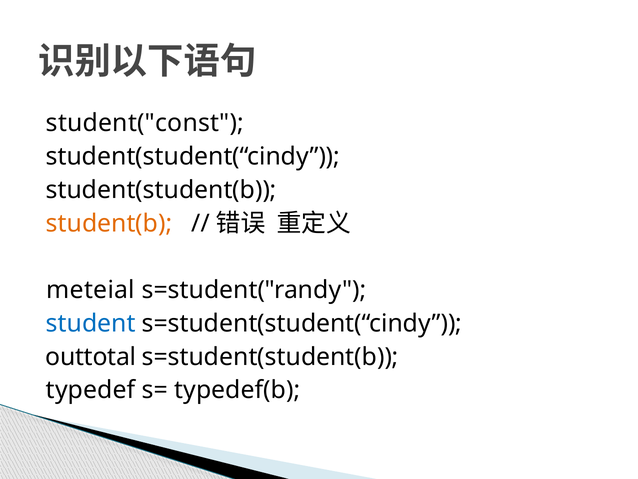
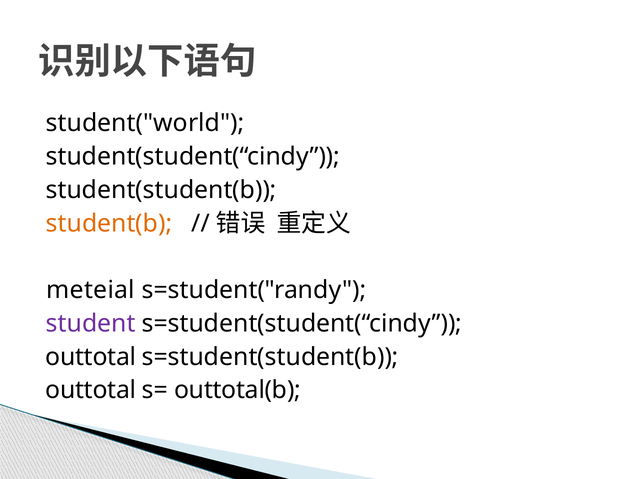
student("const: student("const -> student("world (145, 123)
student colour: blue -> purple (91, 323)
typedef: typedef -> outtotal (91, 390)
typedef(b: typedef(b -> outtotal(b (238, 390)
